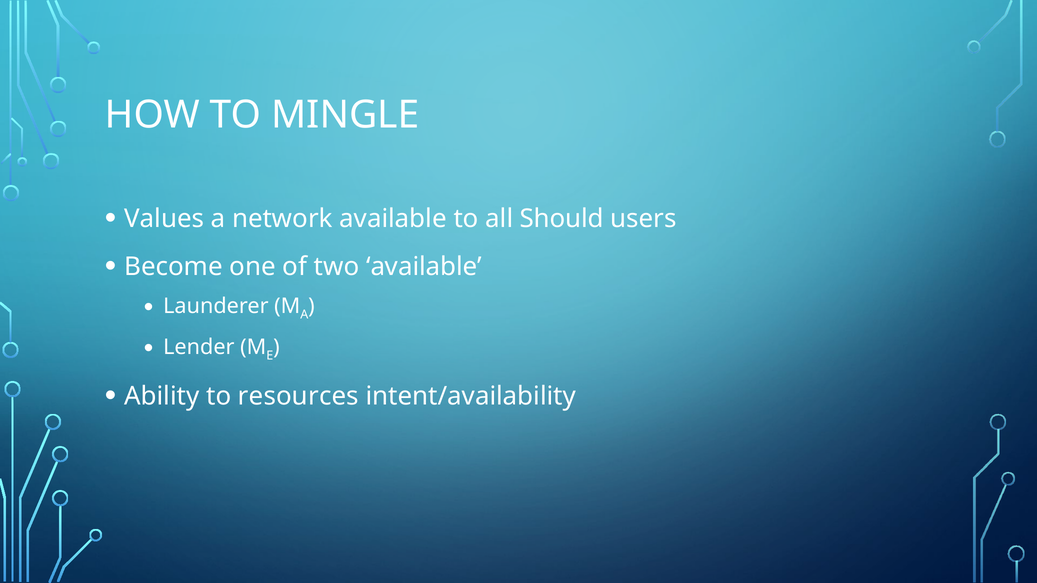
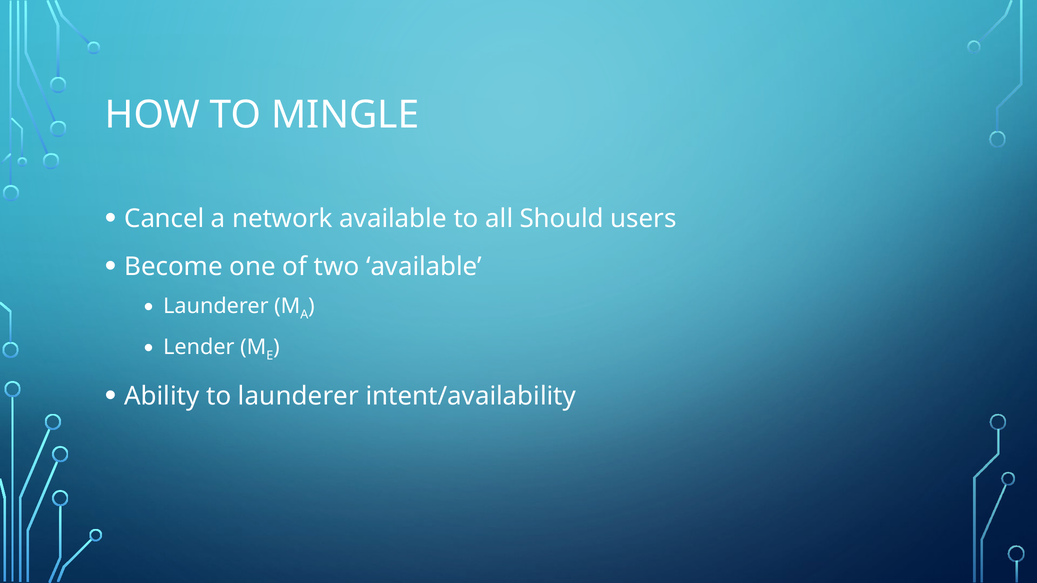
Values: Values -> Cancel (164, 219)
to resources: resources -> launderer (298, 397)
